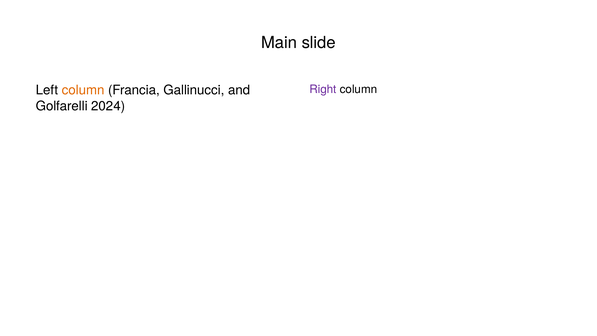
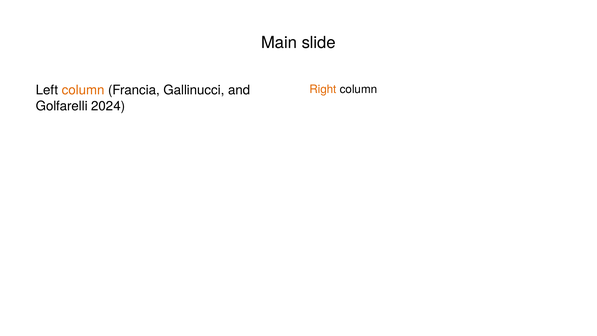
Right colour: purple -> orange (323, 89)
